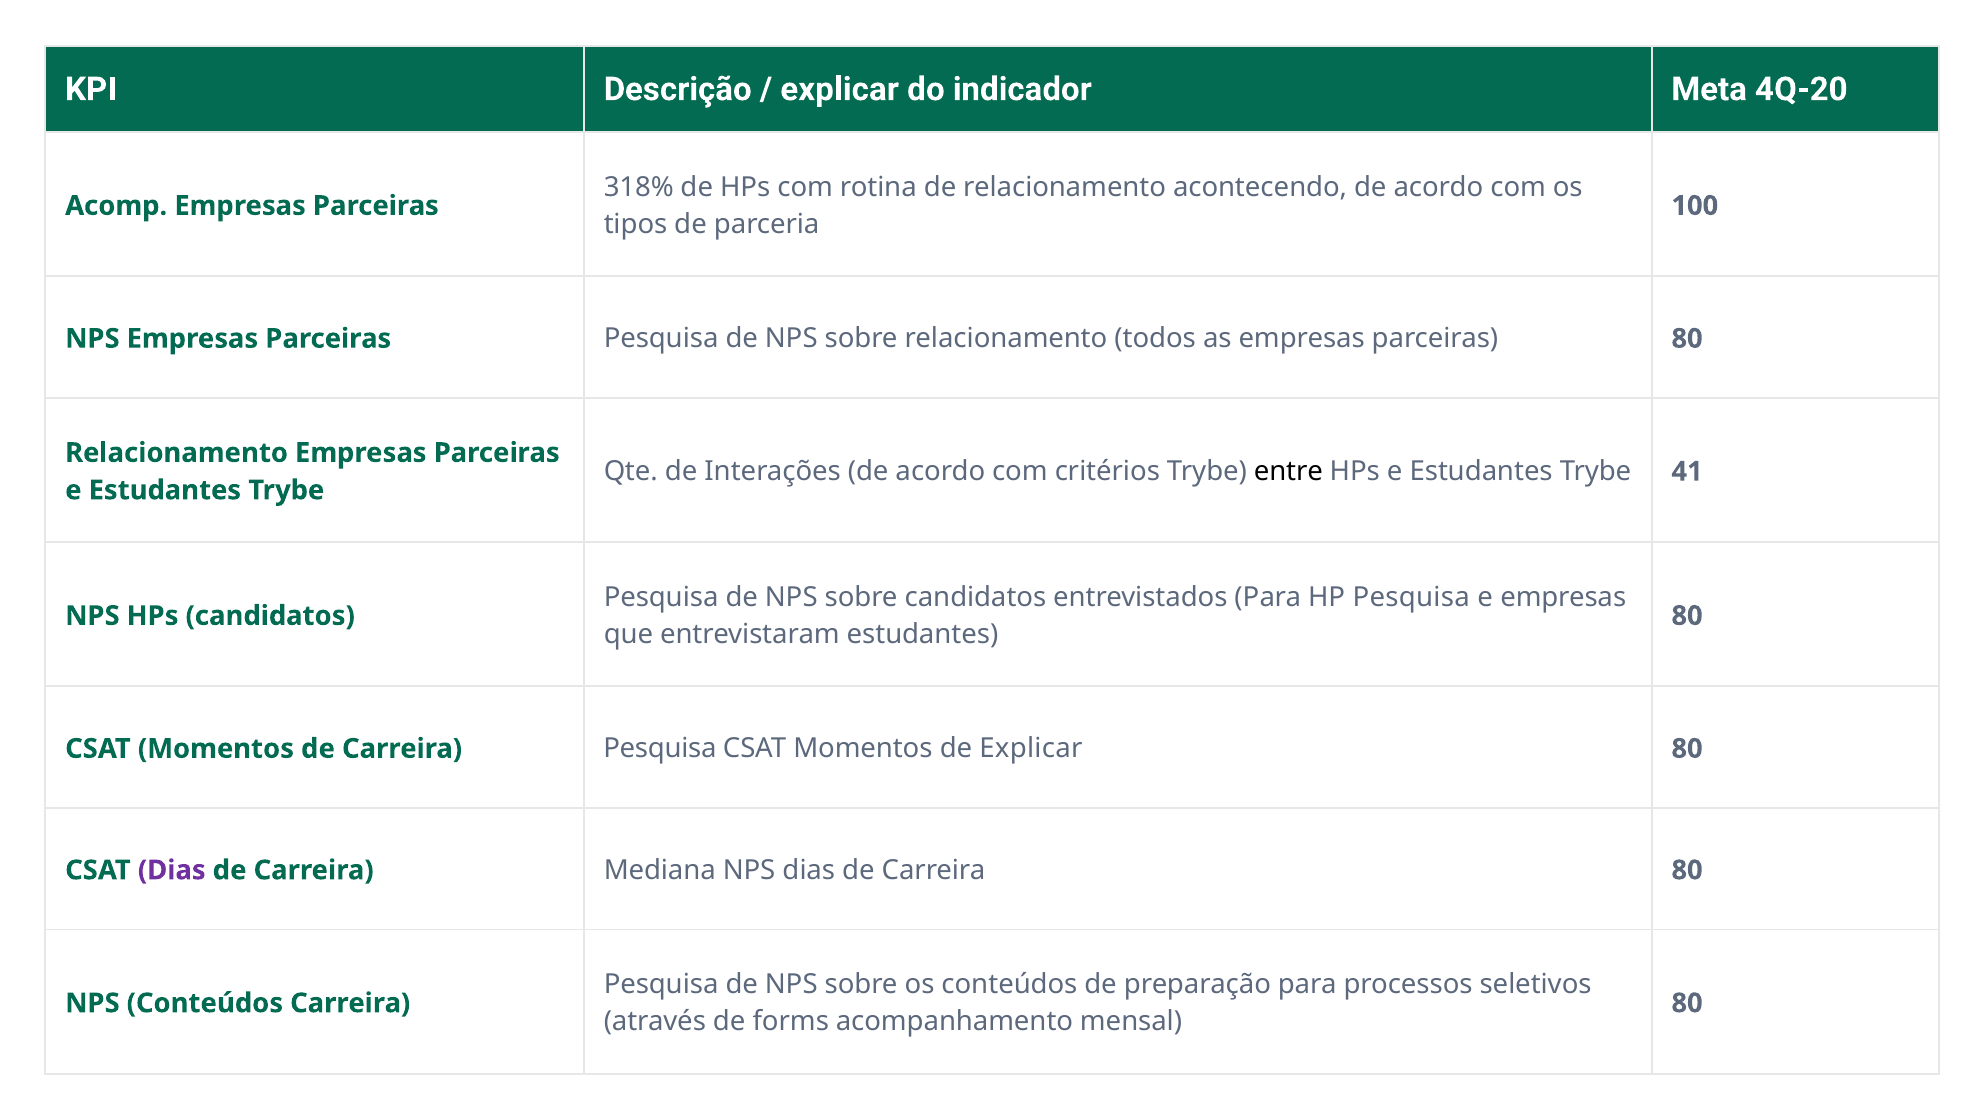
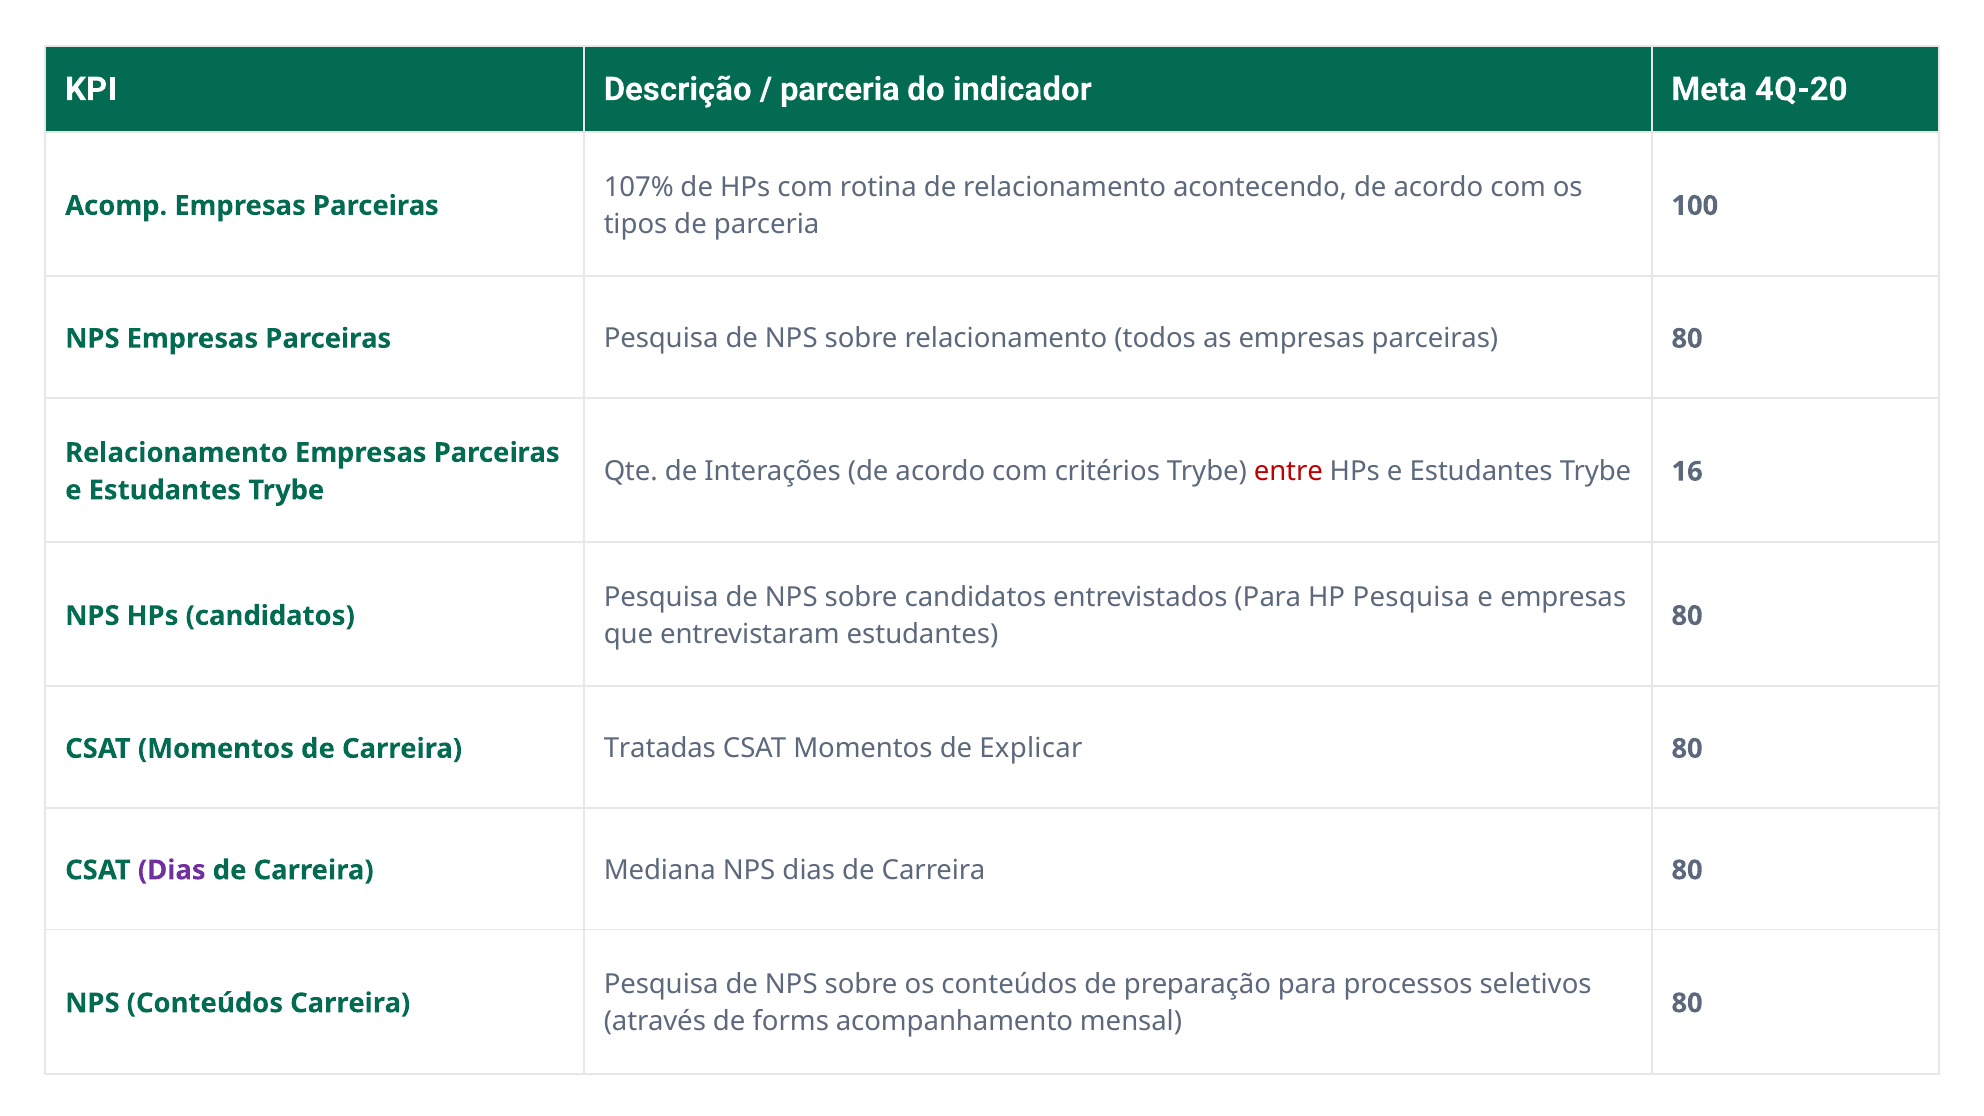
explicar: explicar -> parceria (840, 89)
318%: 318% -> 107% (639, 187)
entre colour: black -> red (1288, 472)
41: 41 -> 16 (1687, 472)
de Carreira Pesquisa: Pesquisa -> Tratadas (660, 749)
